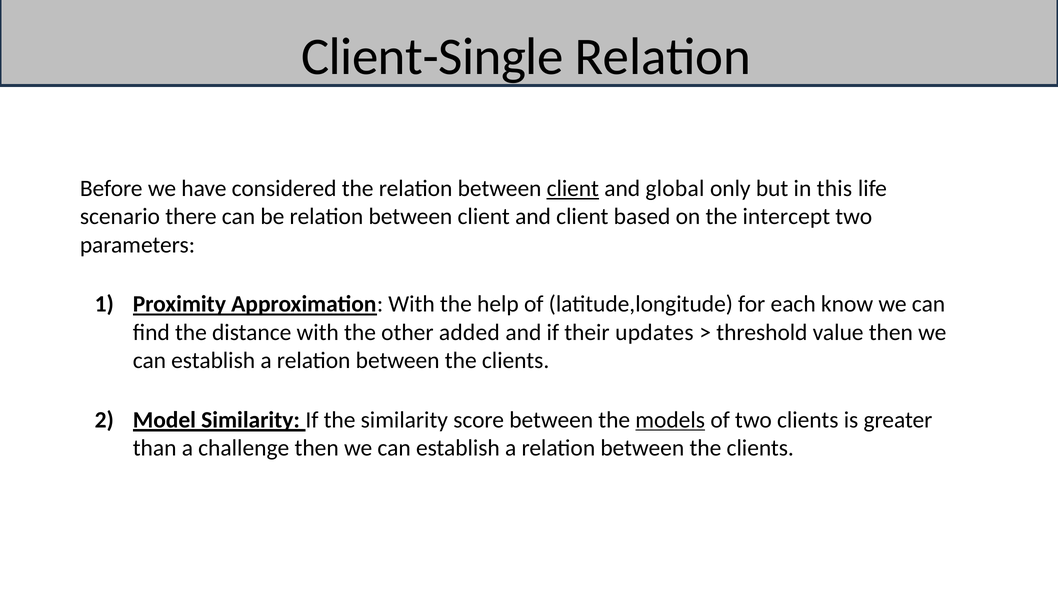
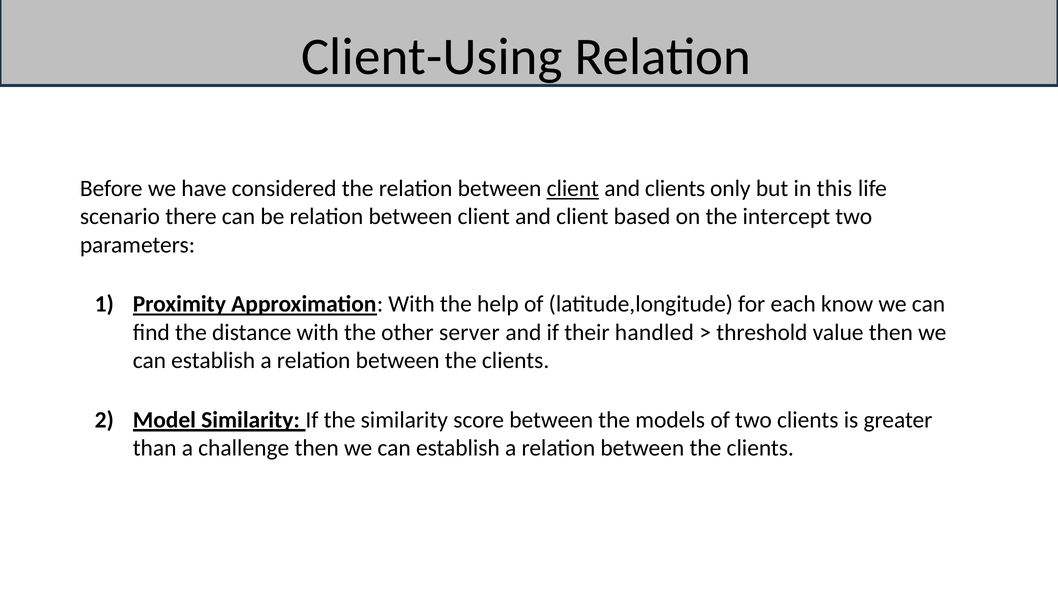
Client-Single: Client-Single -> Client-Using (432, 57)
and global: global -> clients (675, 189)
added: added -> server (469, 333)
updates: updates -> handled (654, 333)
models underline: present -> none (670, 420)
